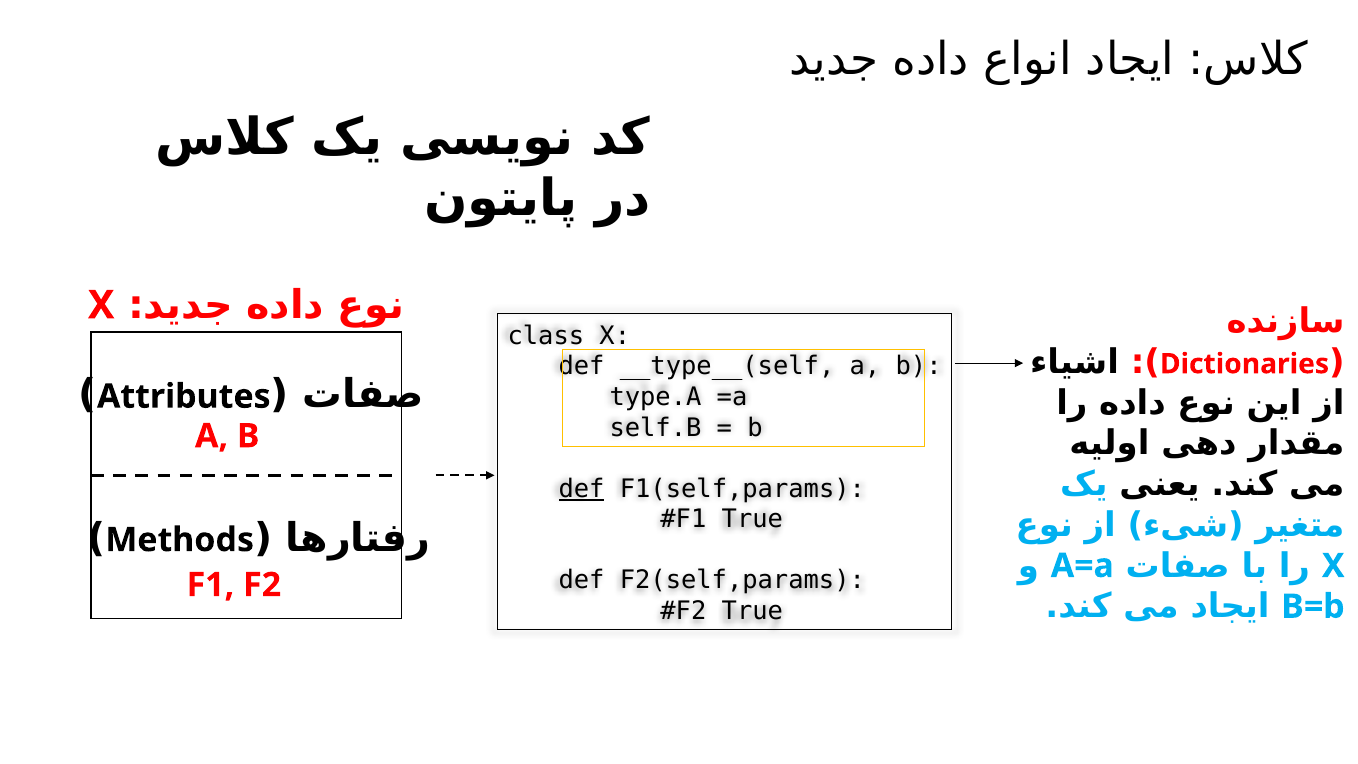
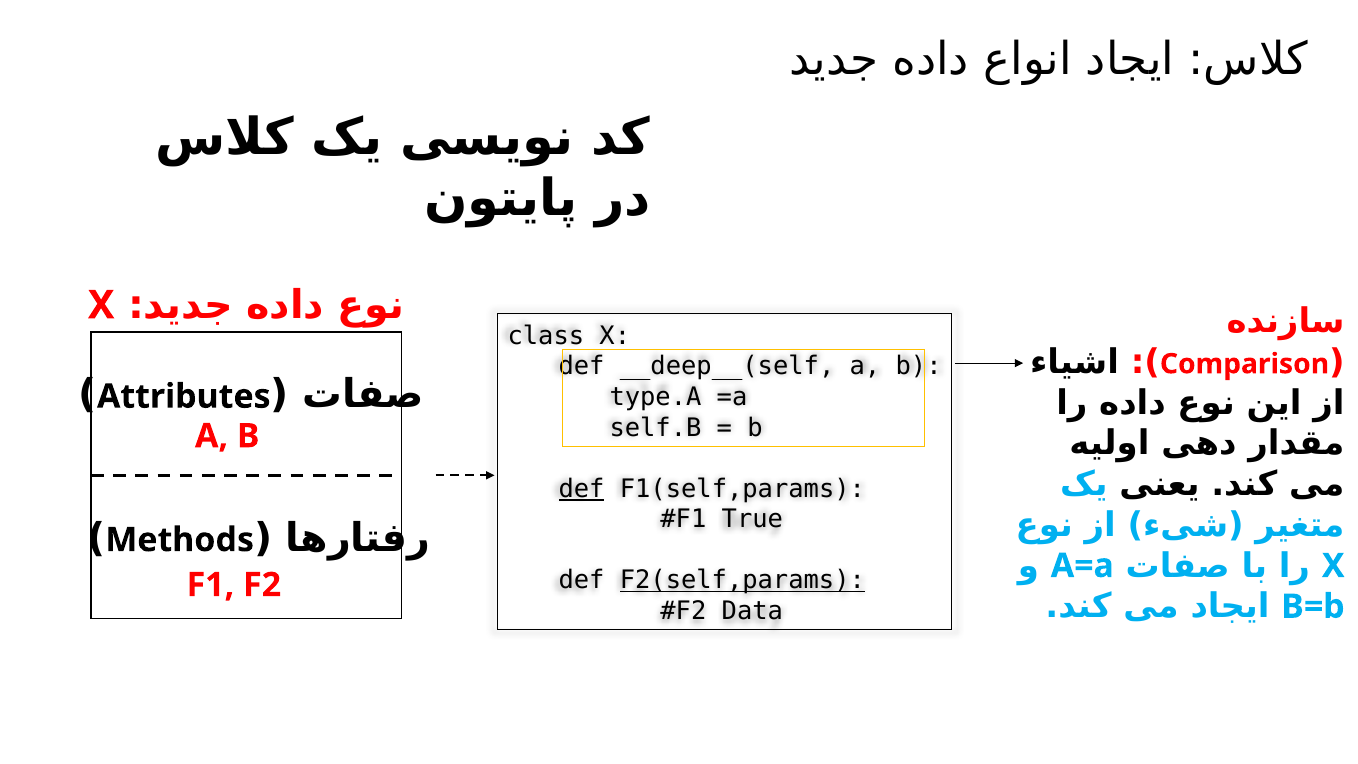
__type__(self: __type__(self -> __deep__(self (727, 367)
Dictionaries: Dictionaries -> Comparison (1244, 364)
F2(self,params underline: none -> present (742, 580)
True: True -> Data (752, 611)
